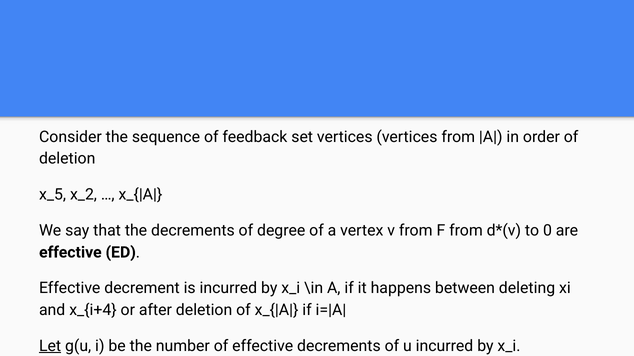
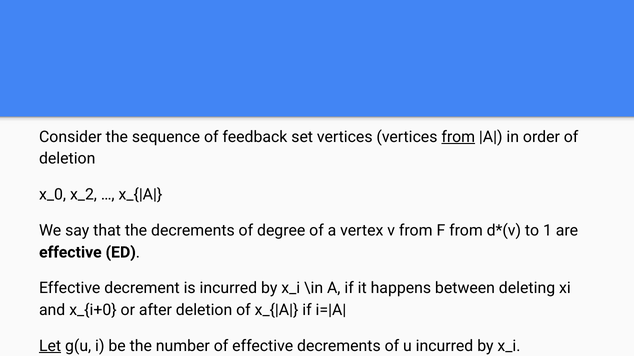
from underline: none -> present (458, 137)
x_5: x_5 -> x_0 (53, 195)
0: 0 -> 1 (547, 231)
x_{i+4: x_{i+4 -> x_{i+0 (93, 311)
